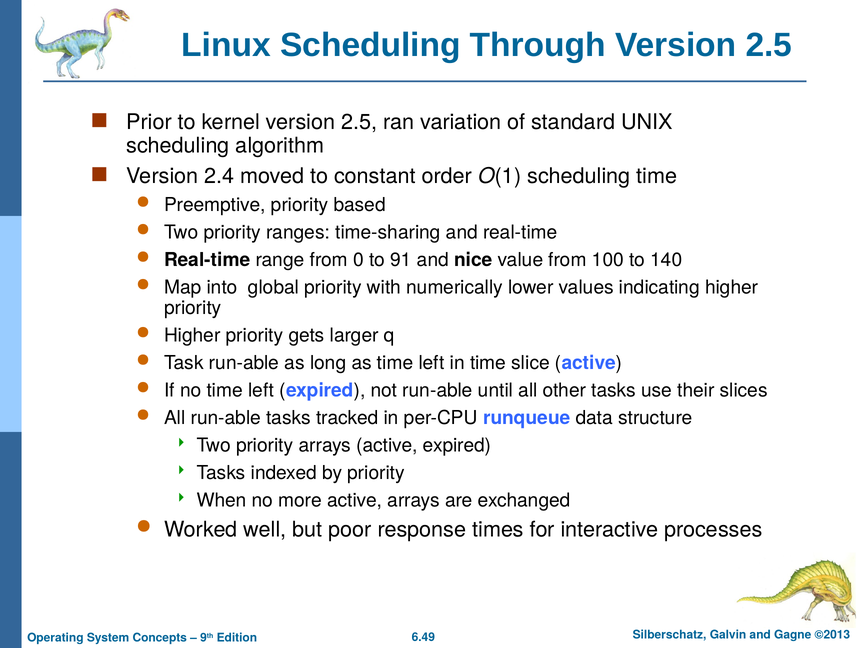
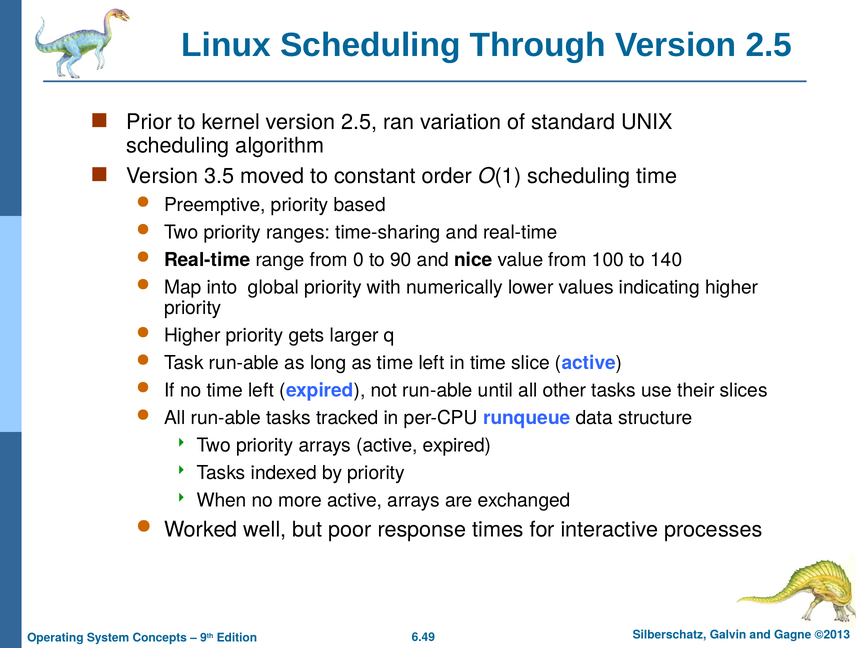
2.4: 2.4 -> 3.5 (219, 176)
91: 91 -> 90 (401, 260)
